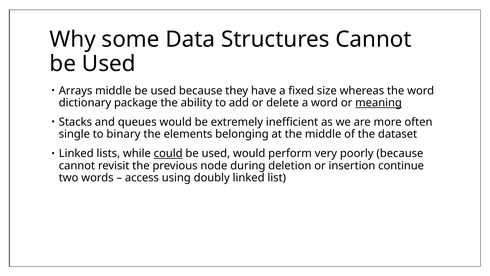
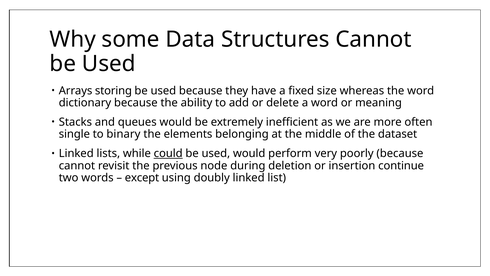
Arrays middle: middle -> storing (113, 91)
dictionary package: package -> because (136, 103)
meaning underline: present -> none (379, 103)
access: access -> except (142, 178)
